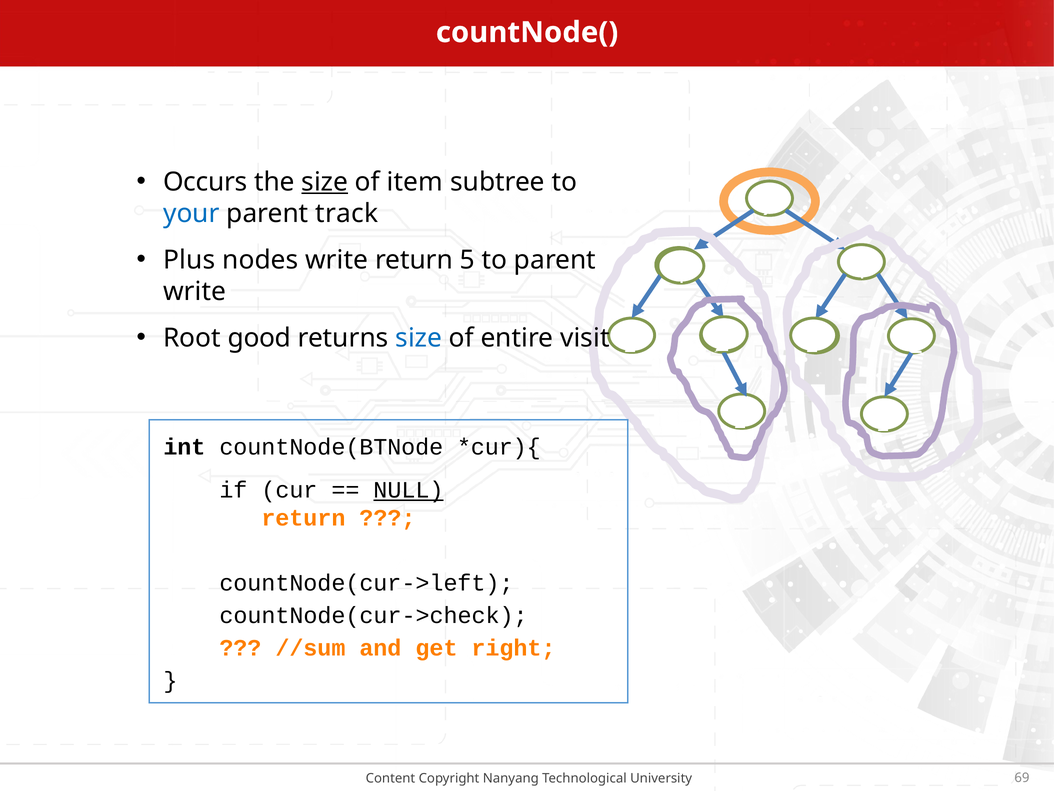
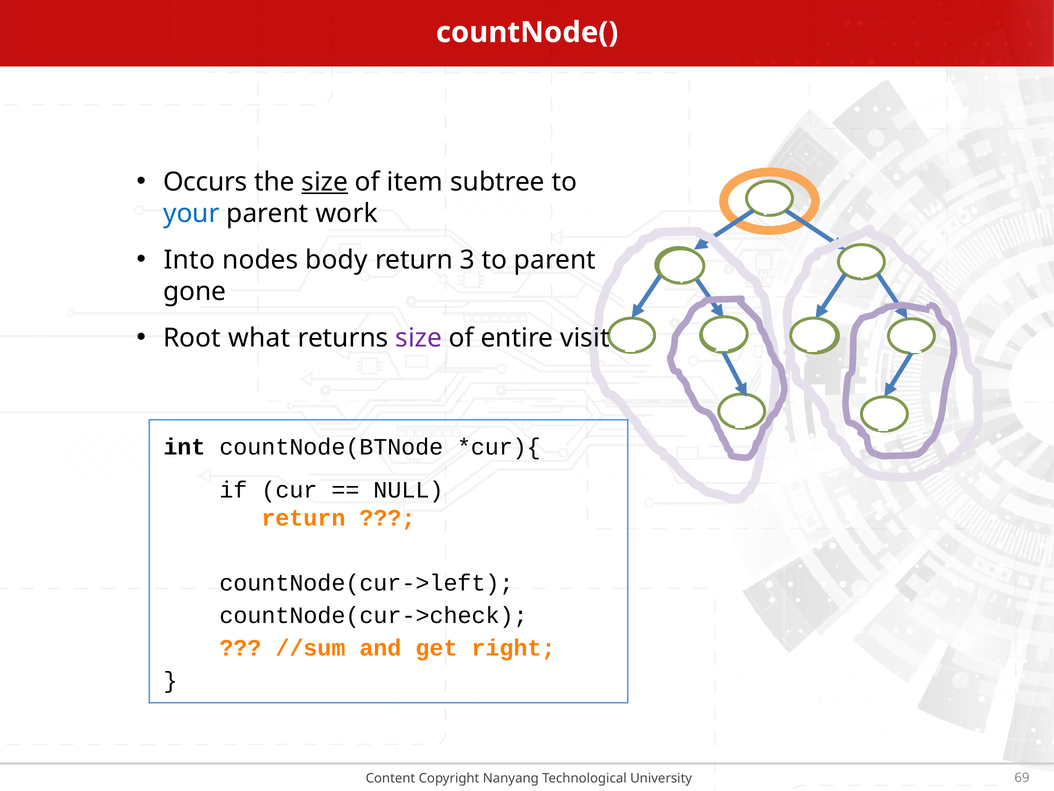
track: track -> work (347, 214)
Plus: Plus -> Into (189, 260)
nodes write: write -> body (336, 260)
5: 5 -> 3 (468, 260)
write: write -> gone (195, 291)
good: good -> what (259, 338)
size colour: blue -> purple (419, 338)
NULL underline: present -> none (408, 490)
